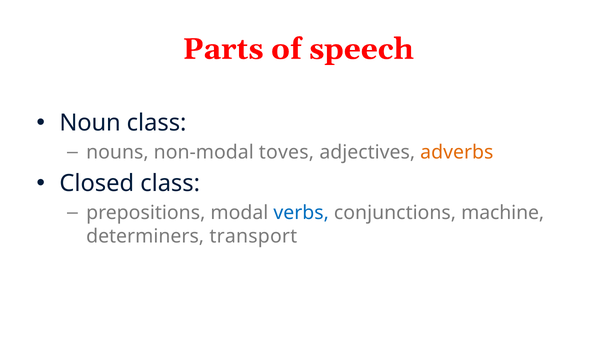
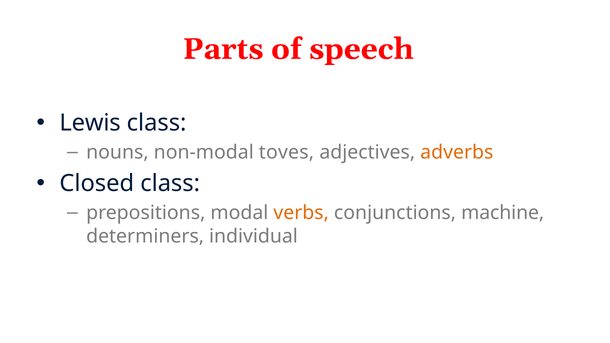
Noun: Noun -> Lewis (90, 123)
verbs colour: blue -> orange (301, 213)
transport: transport -> individual (253, 237)
